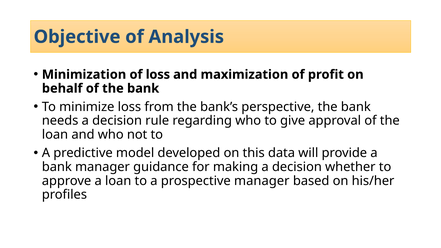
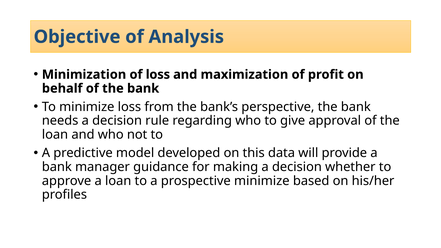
prospective manager: manager -> minimize (262, 181)
